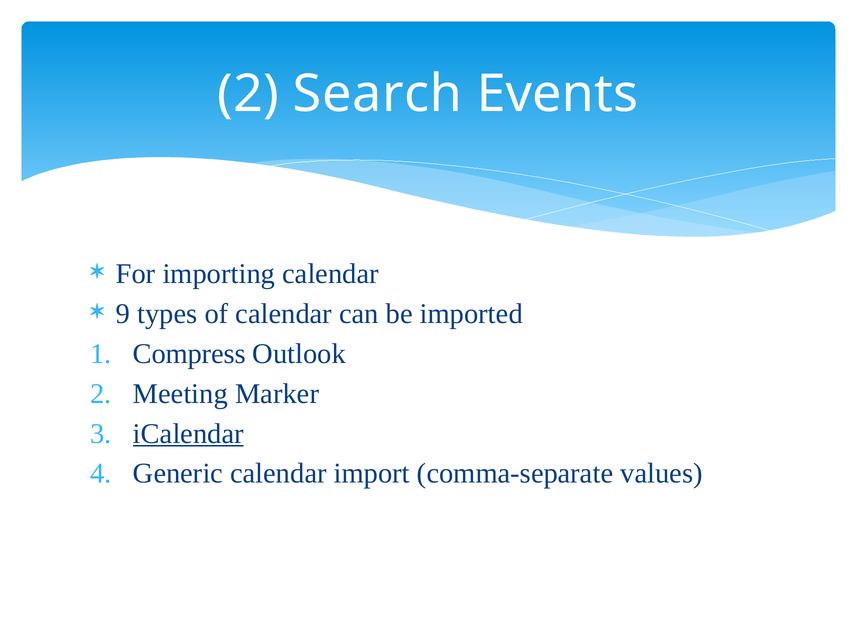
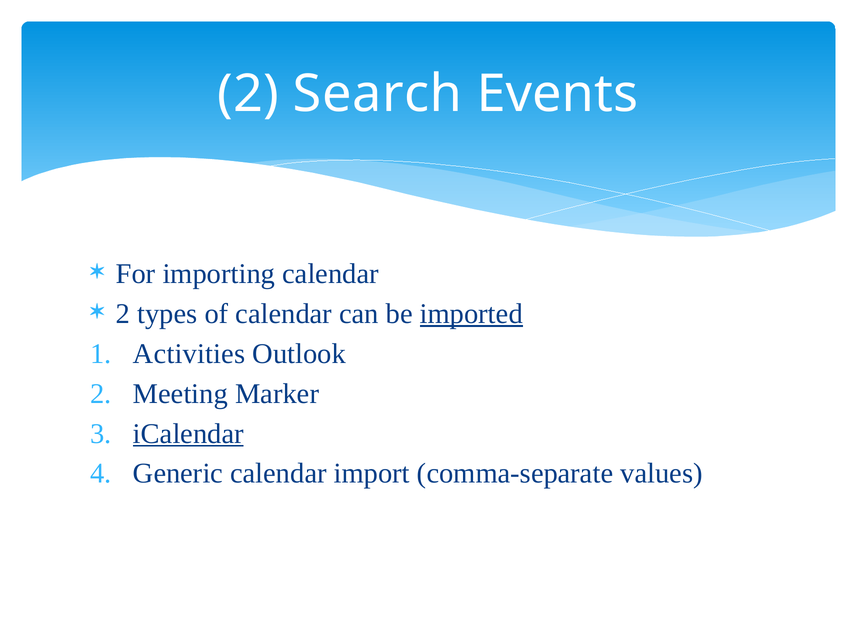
9: 9 -> 2 (123, 314)
imported underline: none -> present (471, 314)
Compress: Compress -> Activities (189, 354)
